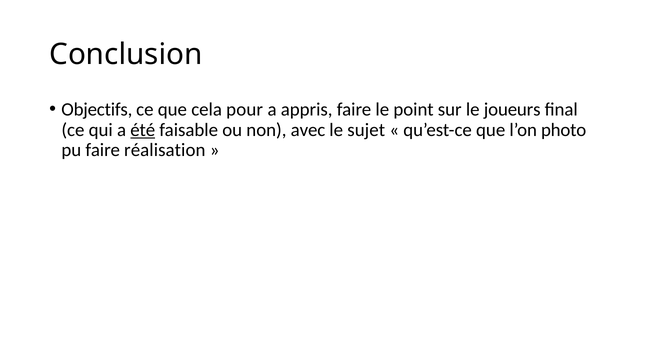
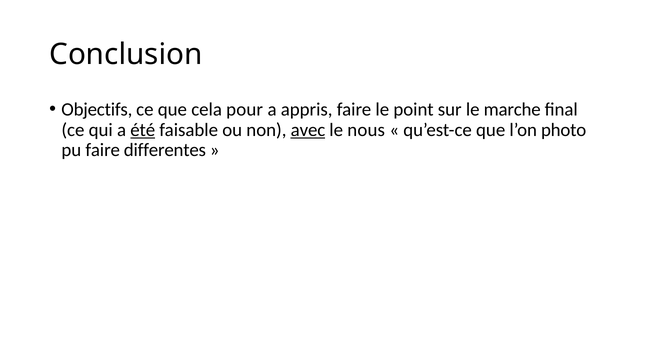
joueurs: joueurs -> marche (512, 109)
avec underline: none -> present (308, 130)
sujet: sujet -> nous (366, 130)
réalisation: réalisation -> differentes (165, 150)
